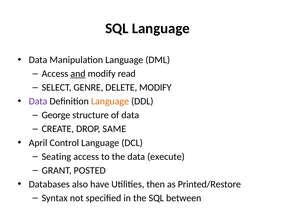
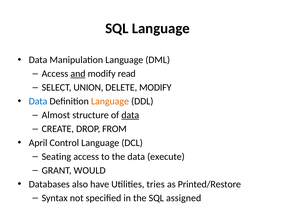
GENRE: GENRE -> UNION (88, 87)
Data colour: purple -> blue (38, 101)
George: George -> Almost (56, 115)
data underline: none -> present (130, 115)
SAME: SAME -> FROM (114, 129)
POSTED: POSTED -> WOULD (90, 170)
then: then -> tries (156, 184)
between: between -> assigned (184, 197)
